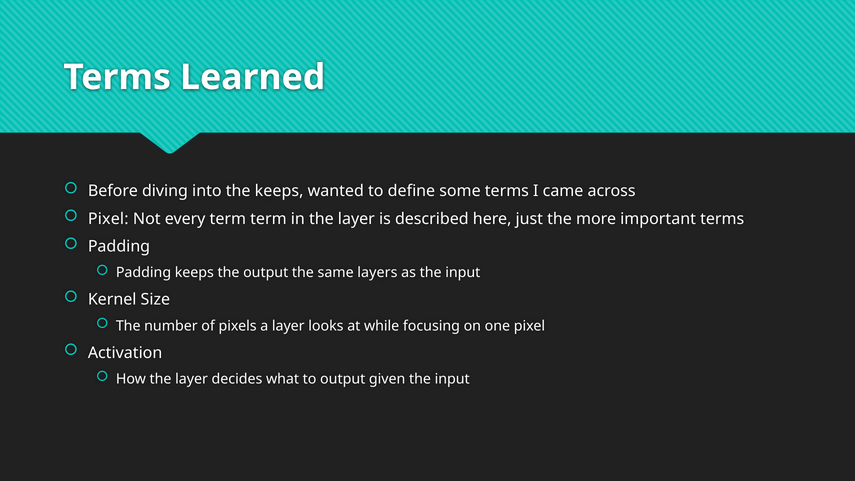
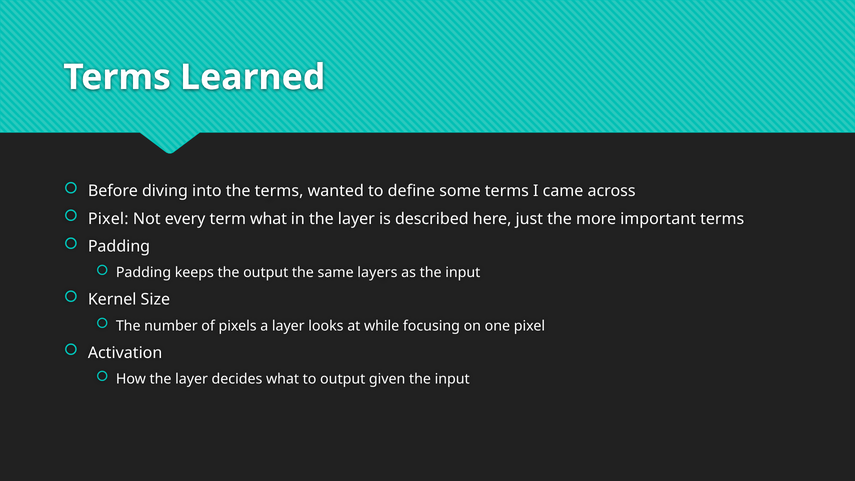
the keeps: keeps -> terms (279, 191)
term term: term -> what (269, 219)
